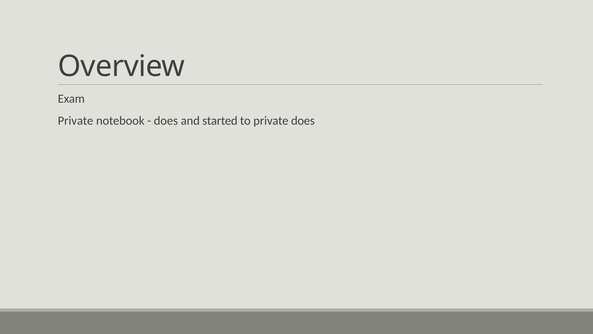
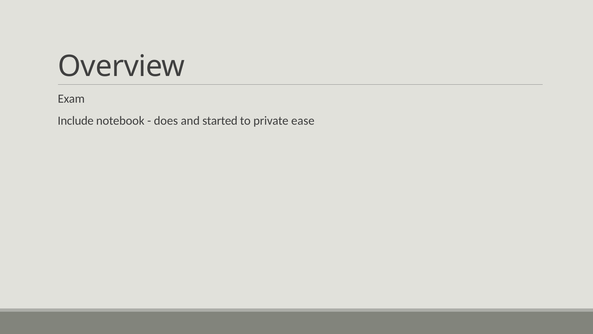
Private: Private -> Include (76, 121)
private does: does -> ease (303, 121)
